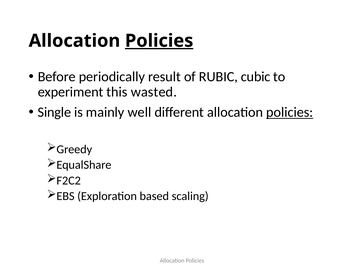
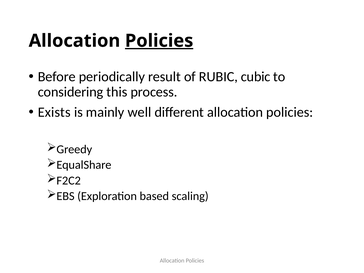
experiment: experiment -> considering (71, 92)
wasted: wasted -> process (154, 92)
Single: Single -> Exists (54, 112)
policies underline: present -> none (290, 112)
